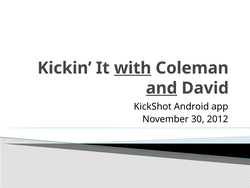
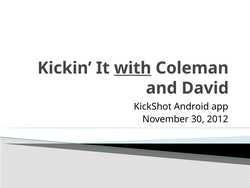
and underline: present -> none (162, 88)
